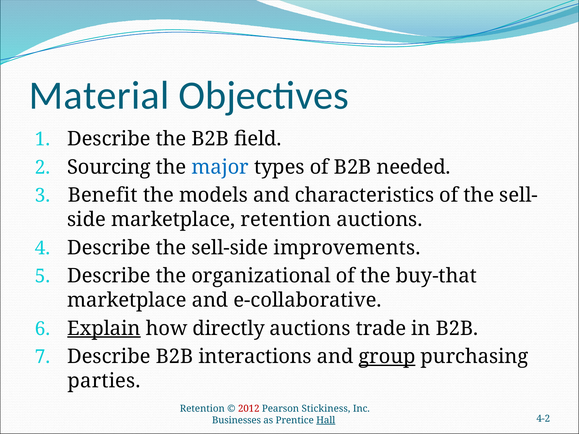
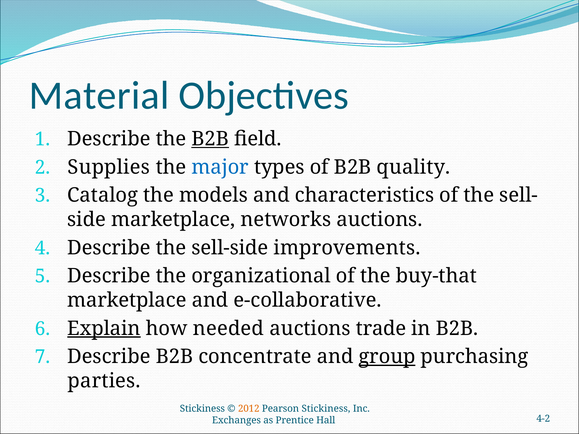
B2B underline: none -> present (210, 139)
Sourcing: Sourcing -> Supplies (109, 167)
needed: needed -> quality (413, 167)
Benefit: Benefit -> Catalog (103, 195)
marketplace retention: retention -> networks (286, 220)
directly: directly -> needed (228, 329)
interactions: interactions -> concentrate (255, 357)
Retention: Retention -> Stickiness (202, 409)
2012 colour: red -> orange (249, 409)
Businesses: Businesses -> Exchanges (236, 420)
Hall underline: present -> none (326, 420)
